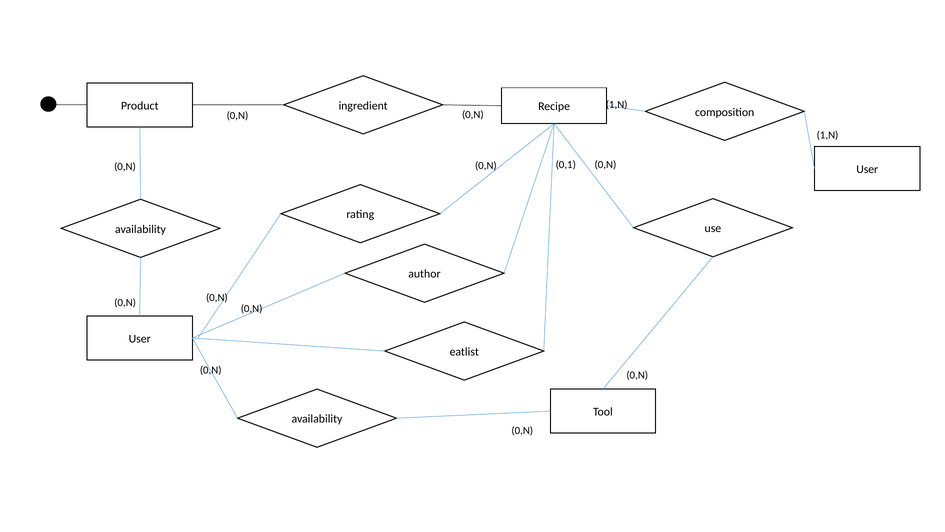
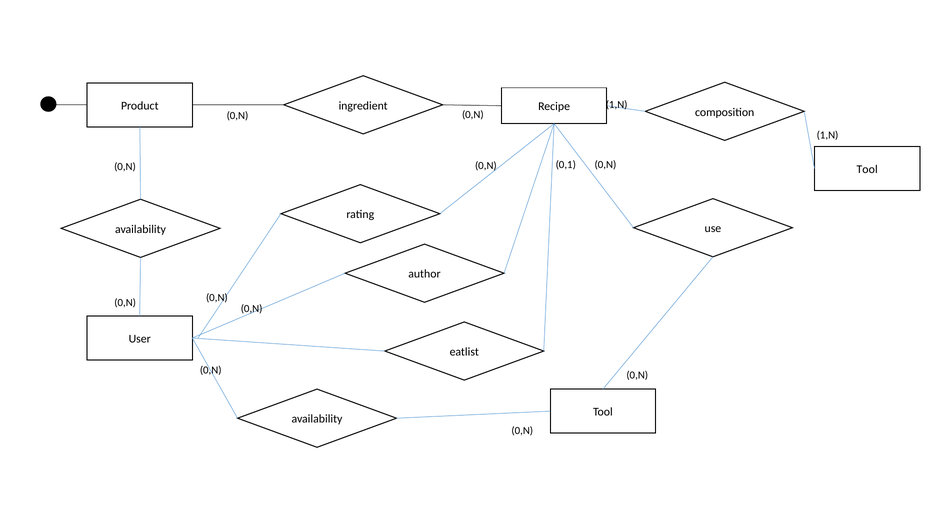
User: User -> Tool (867, 169)
